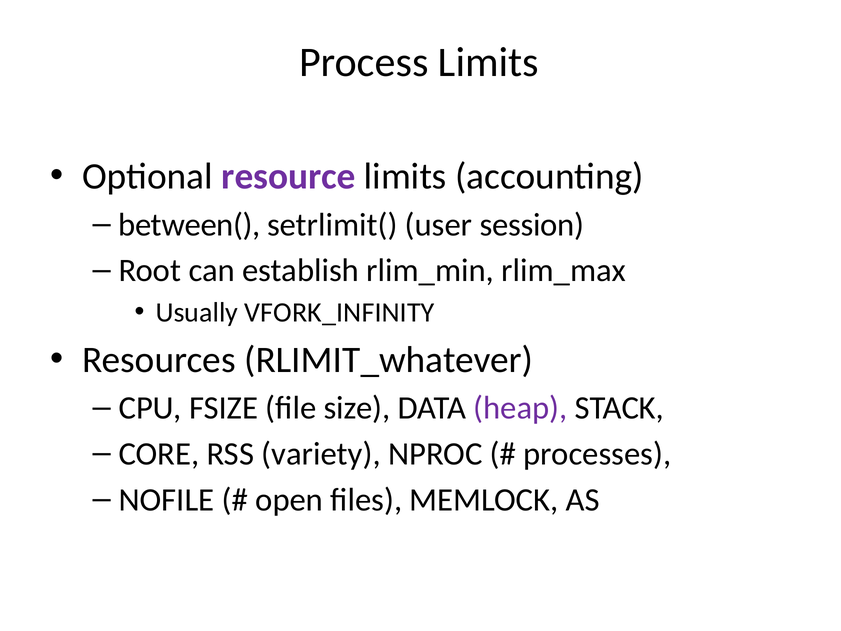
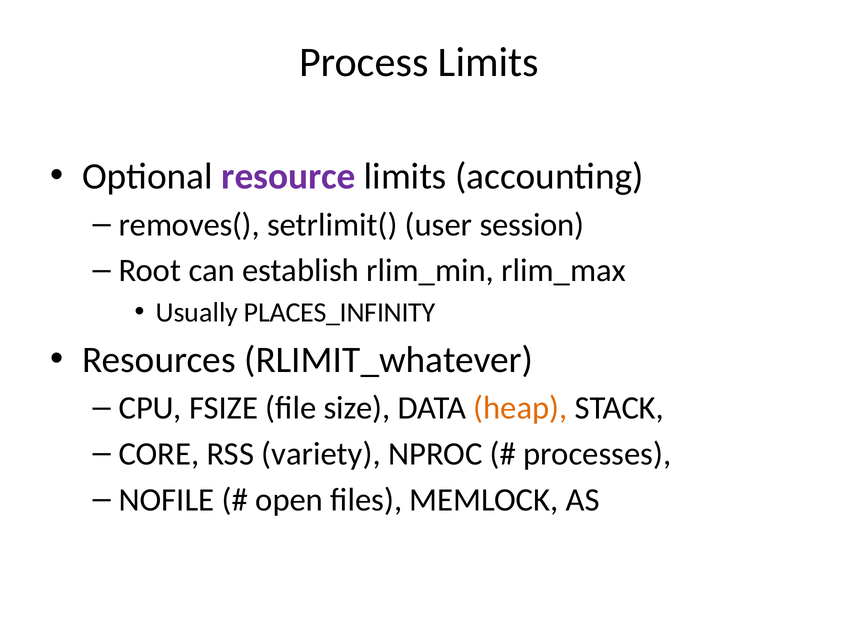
between(: between( -> removes( (189, 225)
VFORK_INFINITY: VFORK_INFINITY -> PLACES_INFINITY (340, 312)
heap colour: purple -> orange (520, 408)
